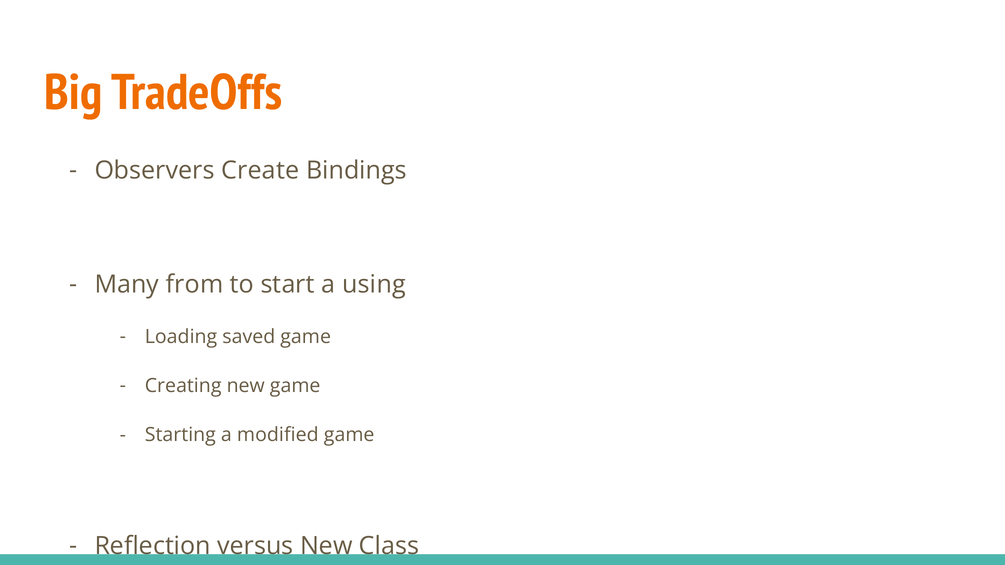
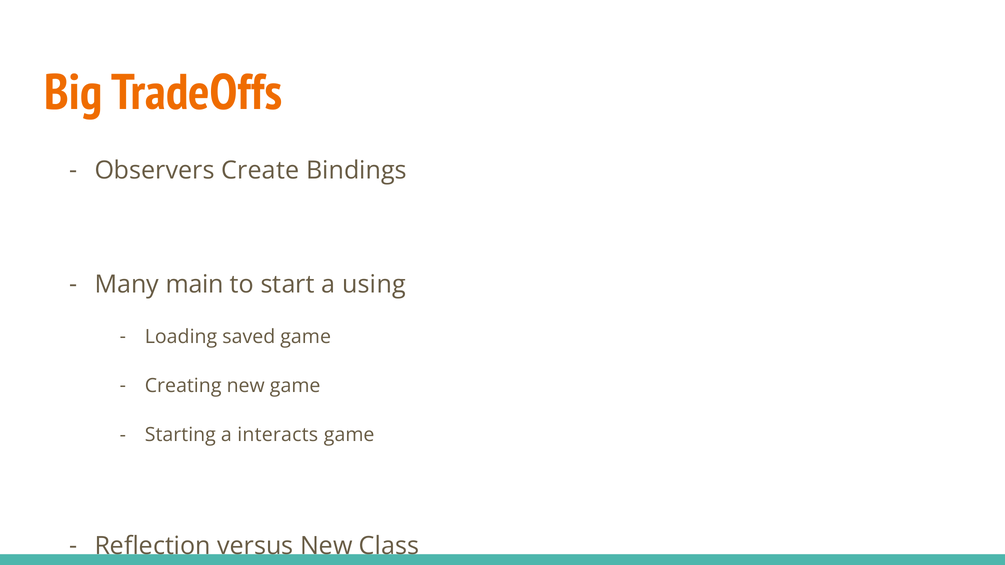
from: from -> main (195, 285)
modified: modified -> interacts (278, 435)
